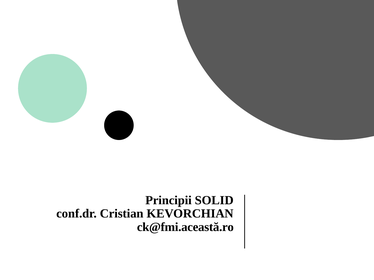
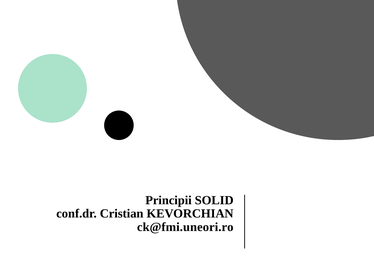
ck@fmi.această.ro: ck@fmi.această.ro -> ck@fmi.uneori.ro (185, 227)
